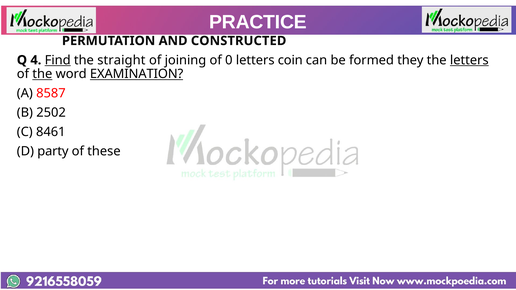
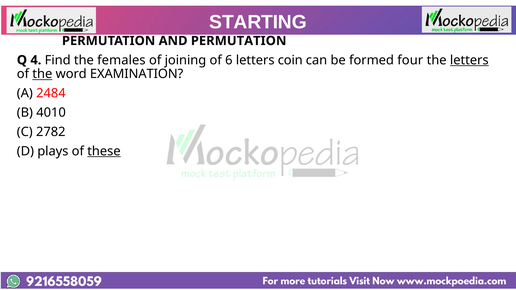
PRACTICE: PRACTICE -> STARTING (258, 22)
AND CONSTRUCTED: CONSTRUCTED -> PERMUTATION (239, 41)
Find underline: present -> none (58, 60)
straight: straight -> females (121, 60)
0: 0 -> 6 (229, 60)
they: they -> four (410, 60)
EXAMINATION underline: present -> none (137, 74)
8587: 8587 -> 2484 (51, 93)
2502: 2502 -> 4010 (51, 113)
8461: 8461 -> 2782 (51, 132)
party: party -> plays (53, 151)
these underline: none -> present (104, 151)
